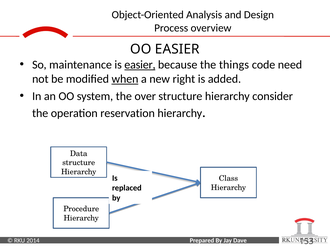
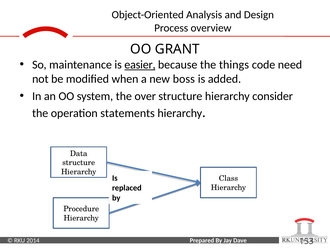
OO EASIER: EASIER -> GRANT (177, 49)
when underline: present -> none (125, 79)
right: right -> boss (184, 79)
reservation: reservation -> statements (128, 113)
